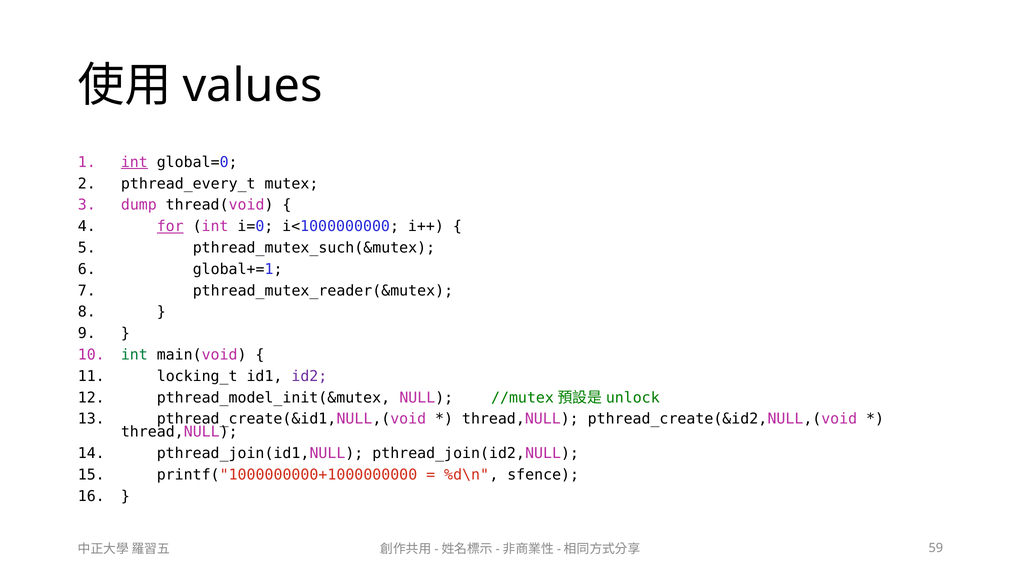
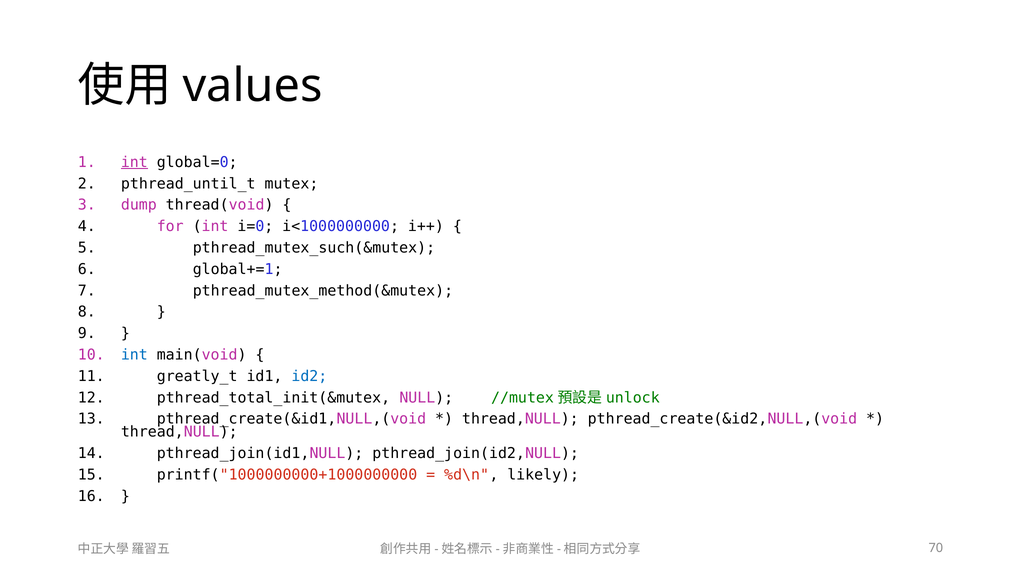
pthread_every_t: pthread_every_t -> pthread_until_t (188, 183)
for underline: present -> none (170, 226)
pthread_mutex_reader(&mutex: pthread_mutex_reader(&mutex -> pthread_mutex_method(&mutex (323, 290)
int colour: green -> blue (134, 354)
locking_t: locking_t -> greatly_t (197, 376)
id2 colour: purple -> blue (309, 376)
pthread_model_init(&mutex: pthread_model_init(&mutex -> pthread_total_init(&mutex (273, 397)
sfence: sfence -> likely (543, 474)
59: 59 -> 70 (936, 547)
